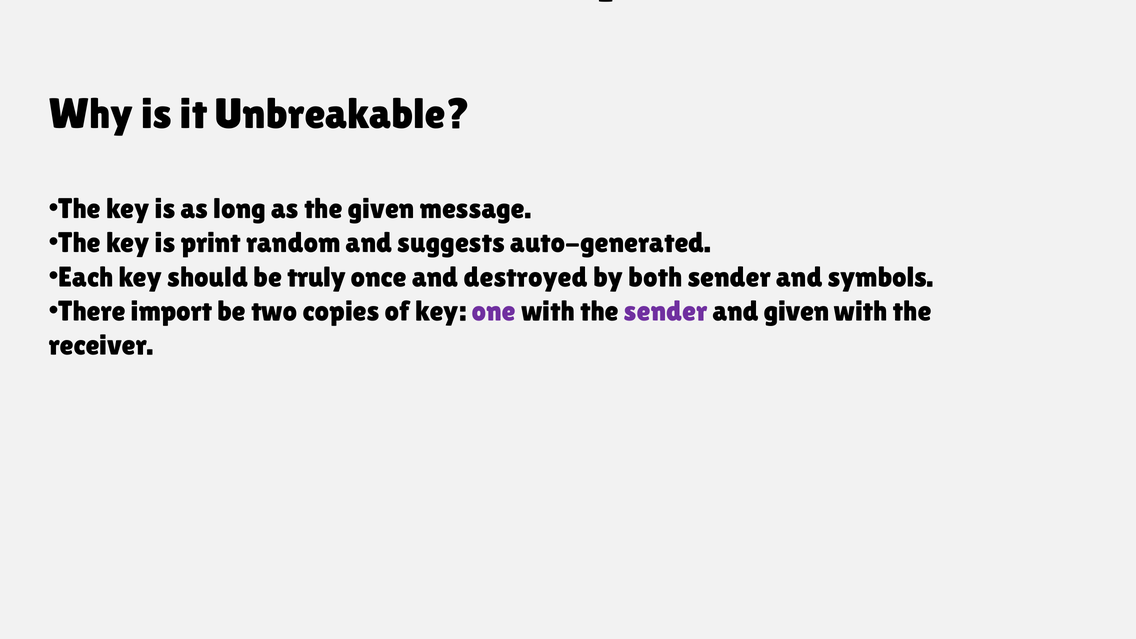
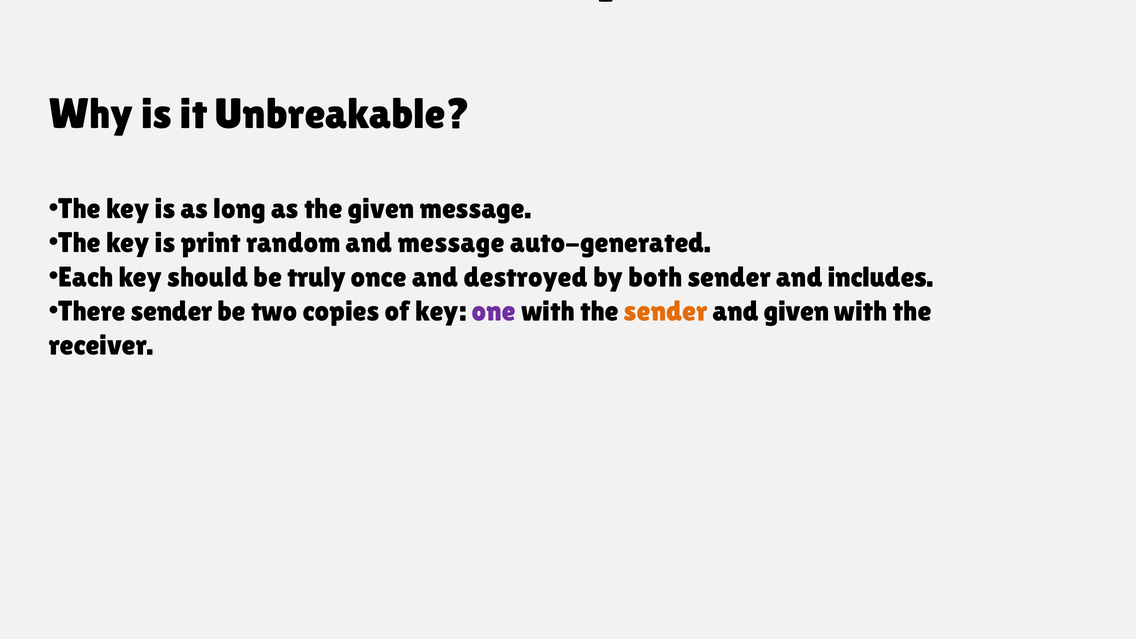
and suggests: suggests -> message (451, 243)
symbols: symbols -> includes (881, 277)
There import: import -> sender (172, 311)
sender colour: purple -> orange (666, 311)
